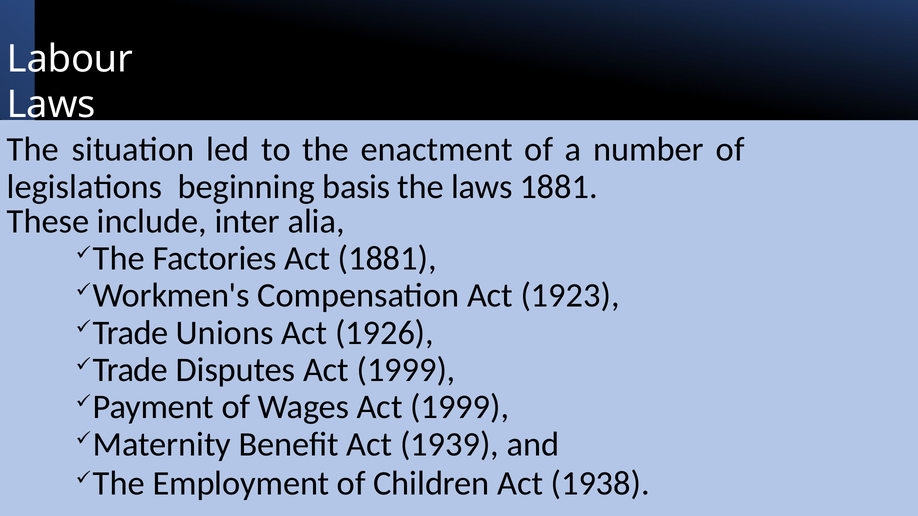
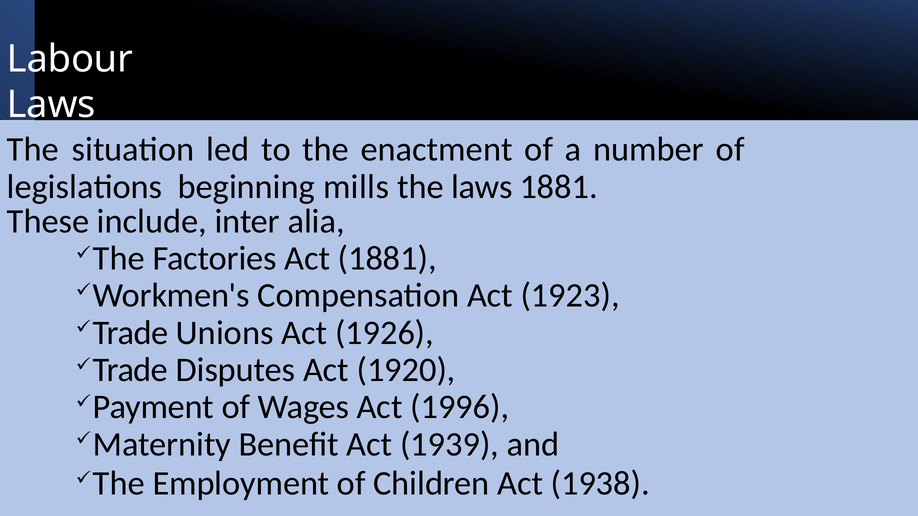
basis: basis -> mills (356, 187)
Disputes Act 1999: 1999 -> 1920 (406, 370)
Wages Act 1999: 1999 -> 1996 (460, 407)
